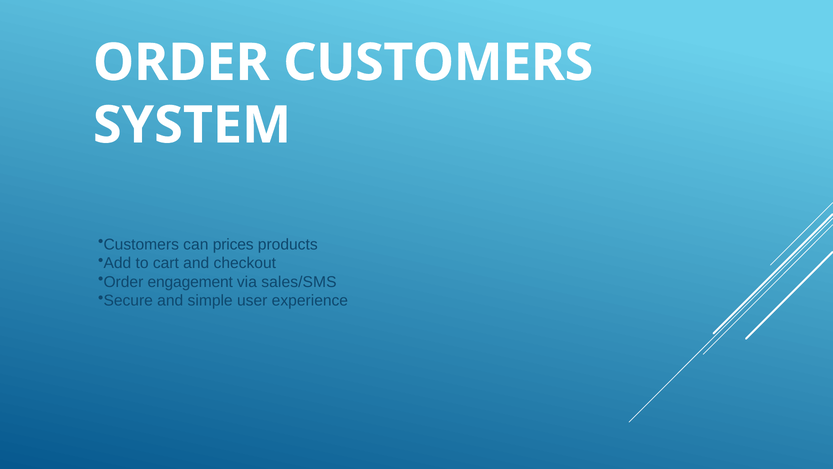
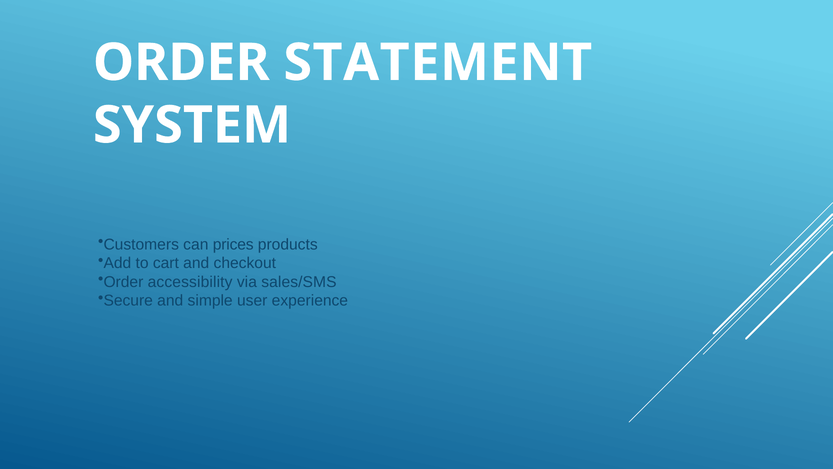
ORDER CUSTOMERS: CUSTOMERS -> STATEMENT (438, 63)
engagement: engagement -> accessibility (190, 282)
